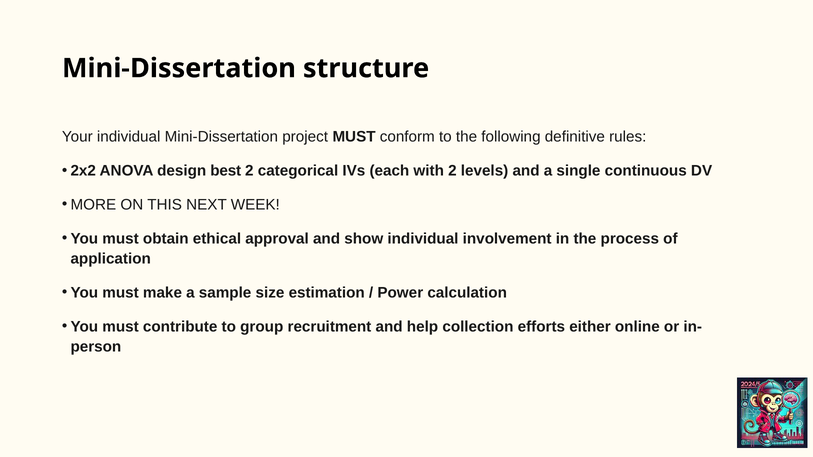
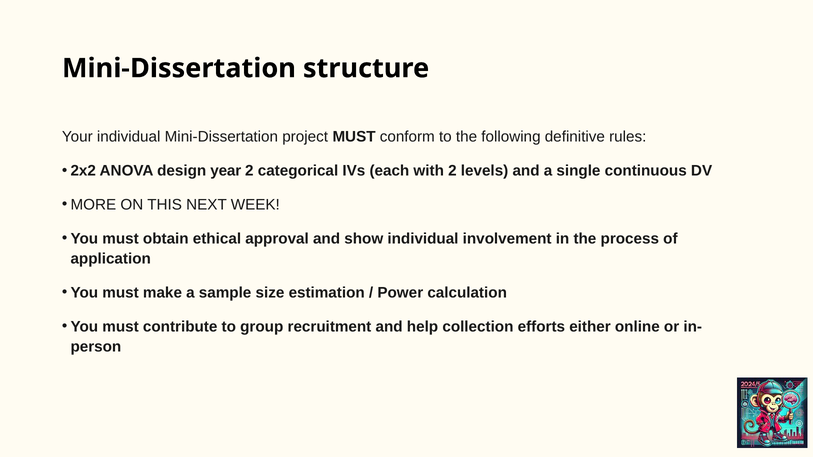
best: best -> year (226, 171)
